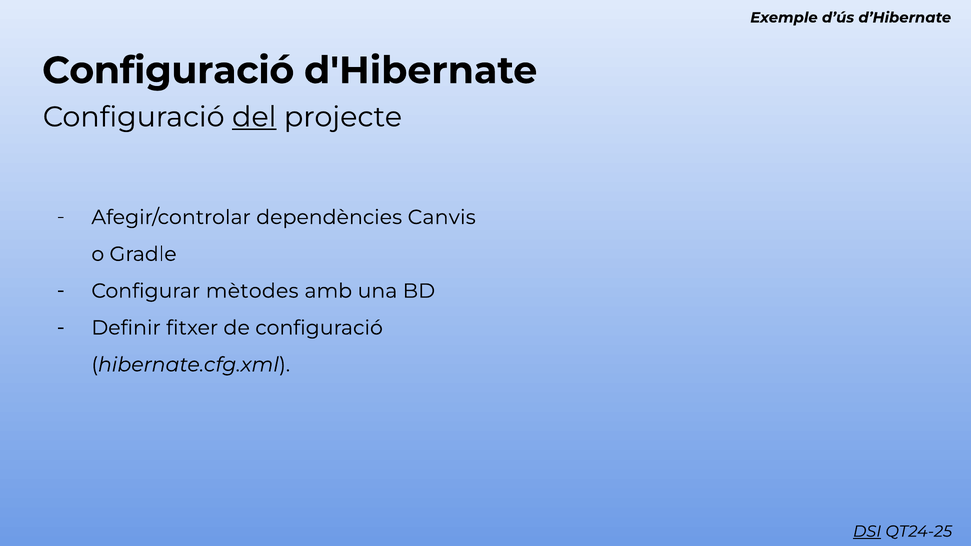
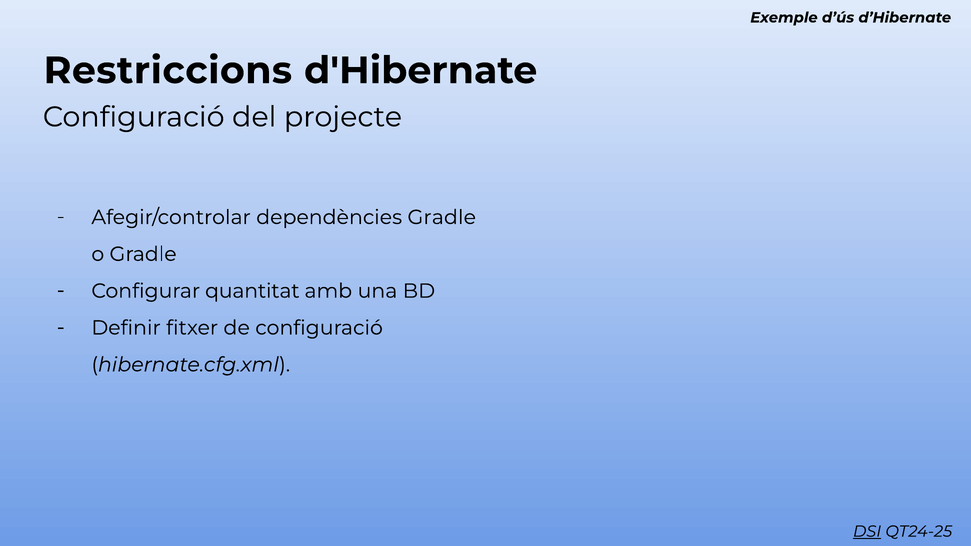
Configuració: Configuració -> Restriccions (168, 71)
del underline: present -> none (254, 117)
dependències Canvis: Canvis -> Gradle (442, 217)
mètodes: mètodes -> quantitat (252, 291)
